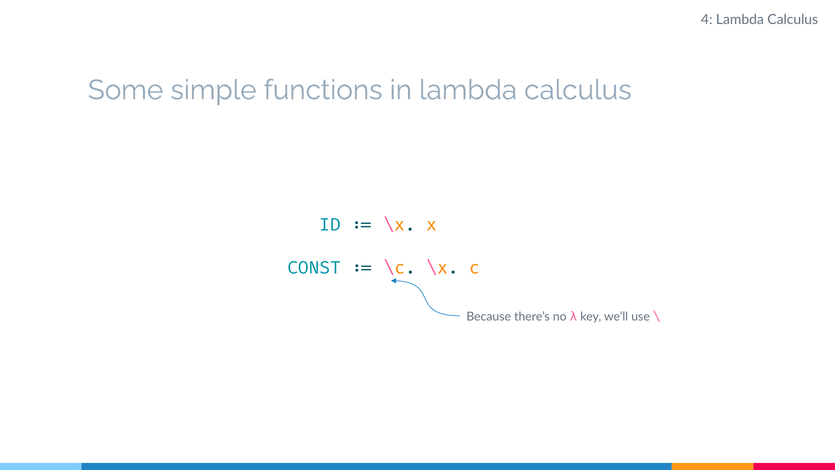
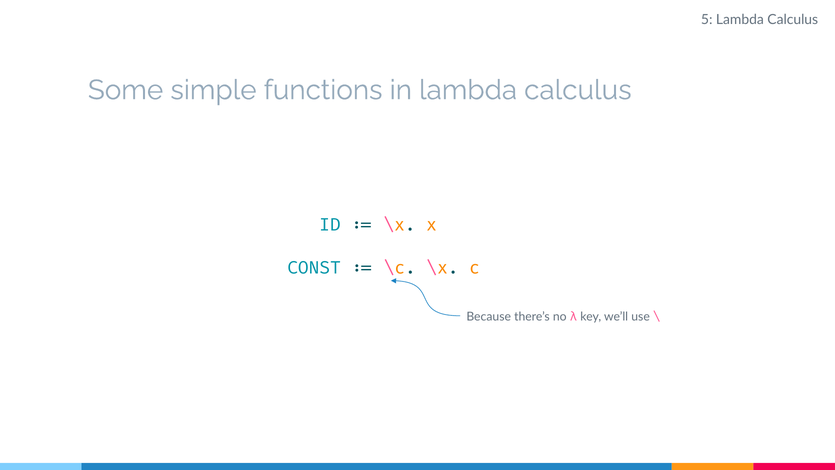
4: 4 -> 5 (707, 20)
